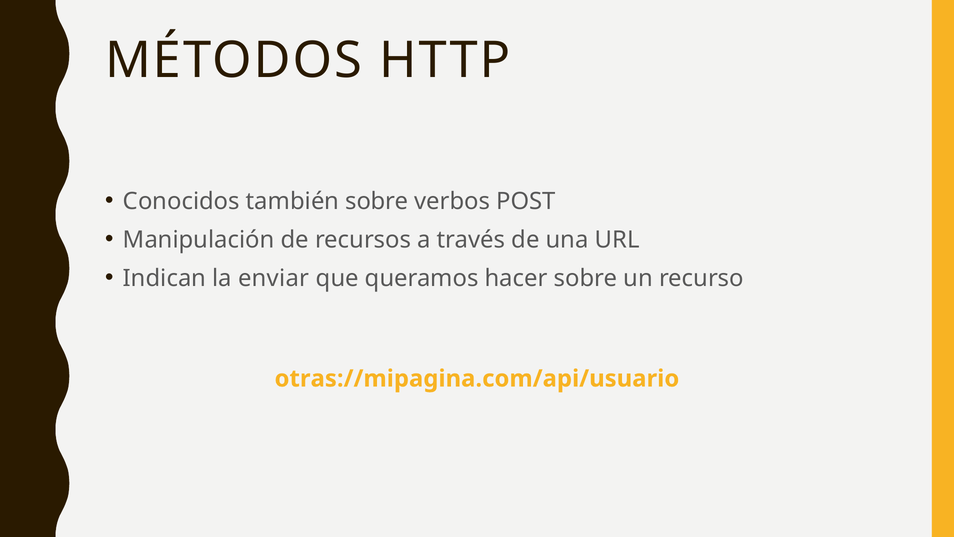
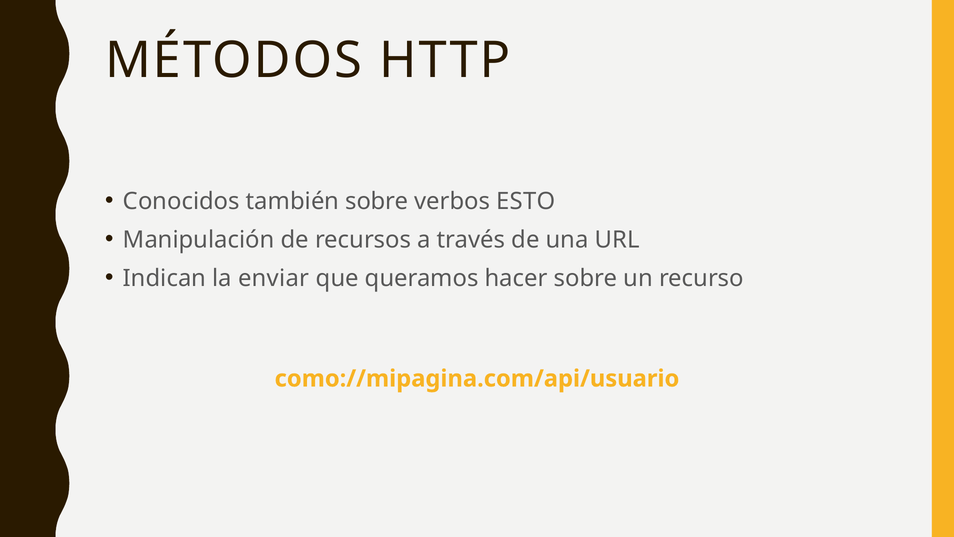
POST: POST -> ESTO (526, 201)
otras://mipagina.com/api/usuario: otras://mipagina.com/api/usuario -> como://mipagina.com/api/usuario (477, 378)
